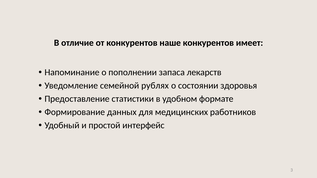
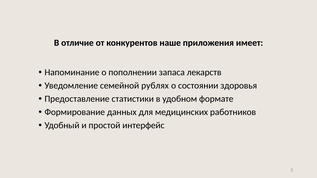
наше конкурентов: конкурентов -> приложения (208, 43)
